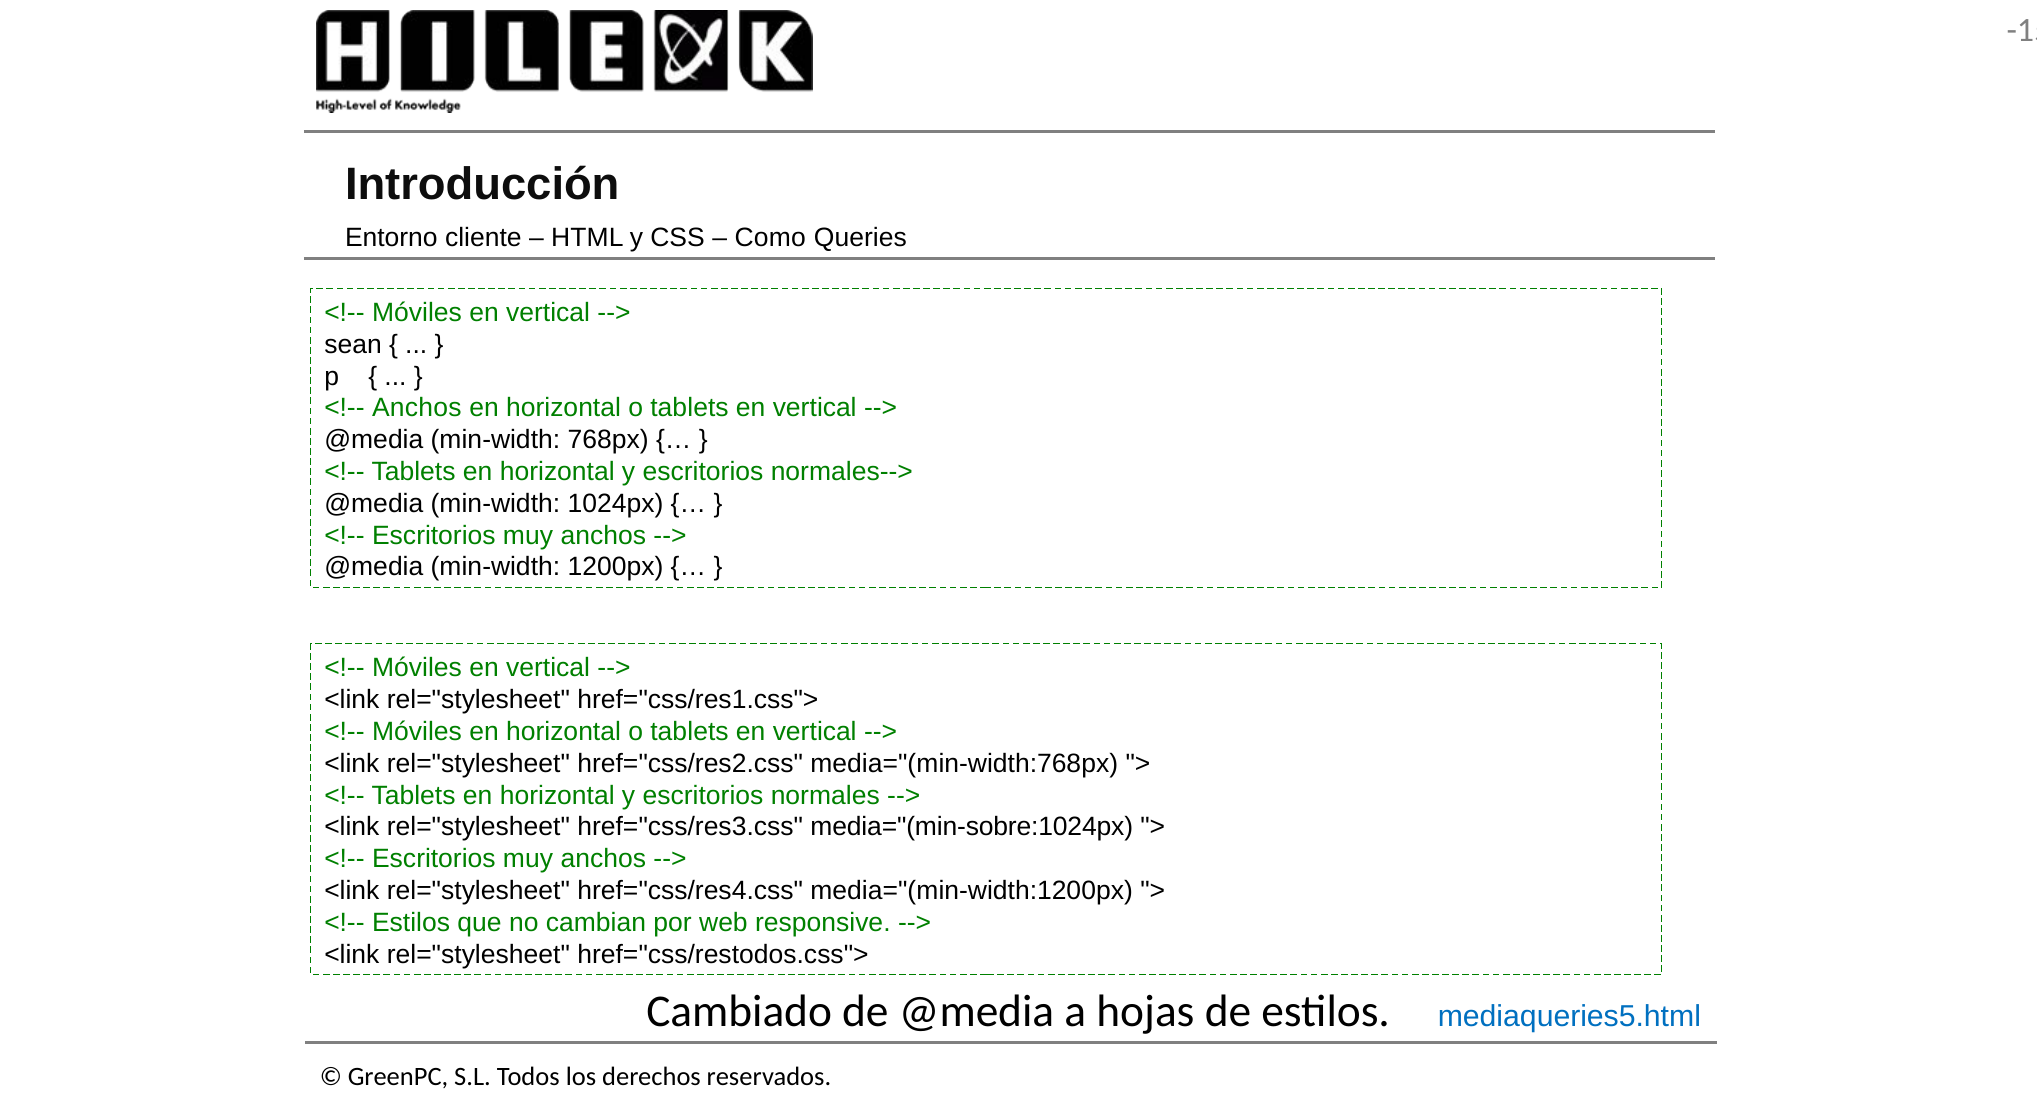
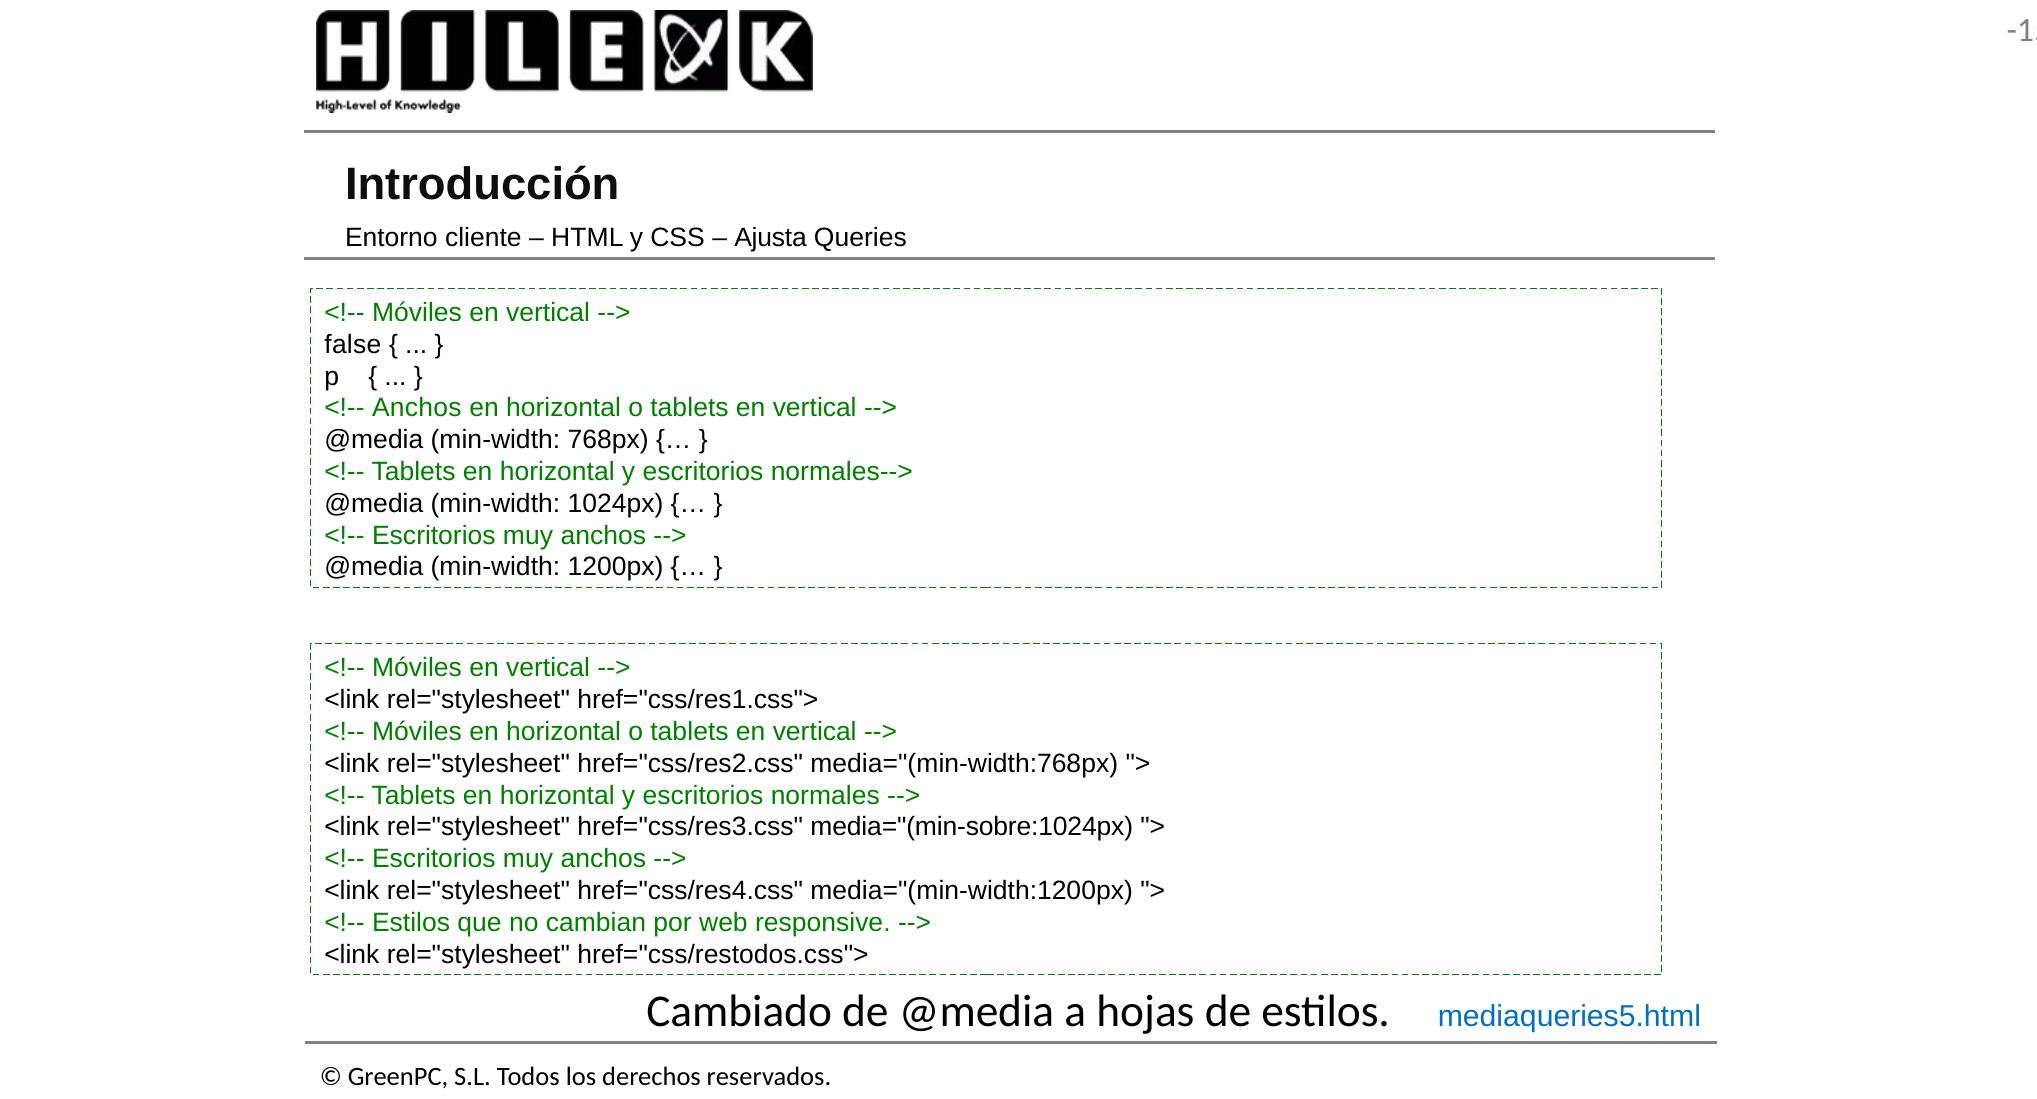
Como: Como -> Ajusta (771, 237)
sean: sean -> false (353, 345)
